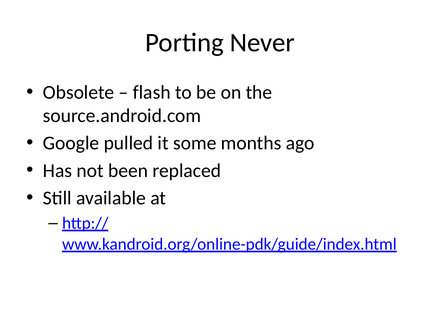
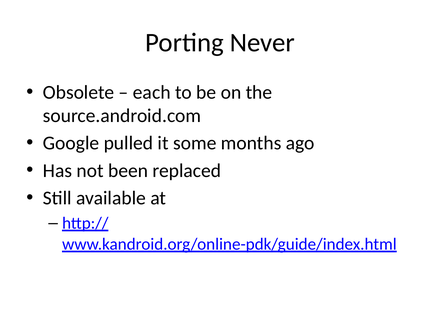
flash: flash -> each (152, 92)
